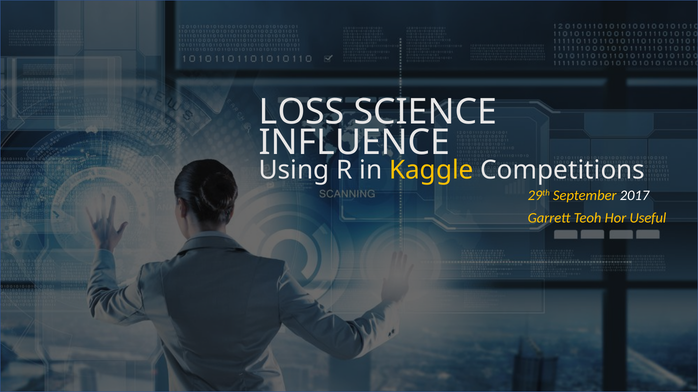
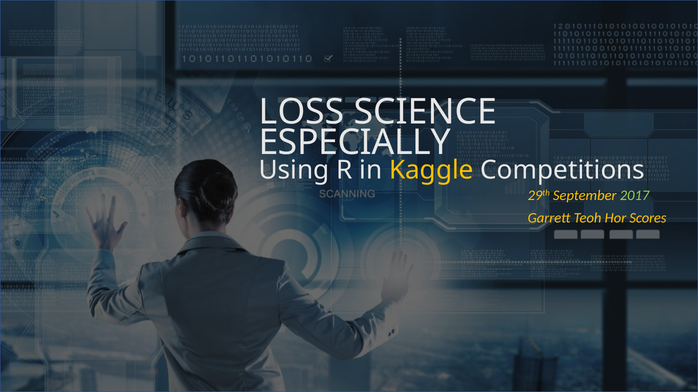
INFLUENCE: INFLUENCE -> ESPECIALLY (355, 143)
2017 colour: white -> light green (635, 196)
Useful: Useful -> Scores (648, 219)
